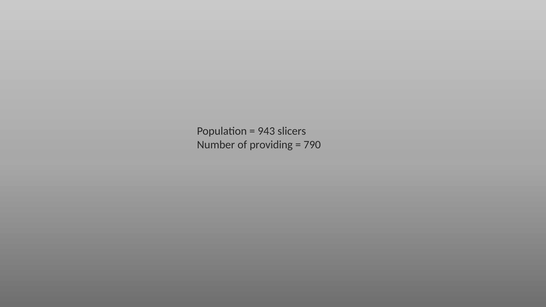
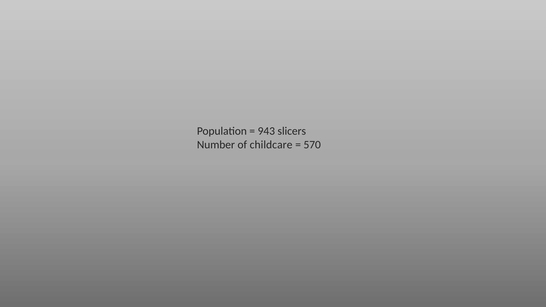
providing: providing -> childcare (271, 145)
790: 790 -> 570 (312, 145)
